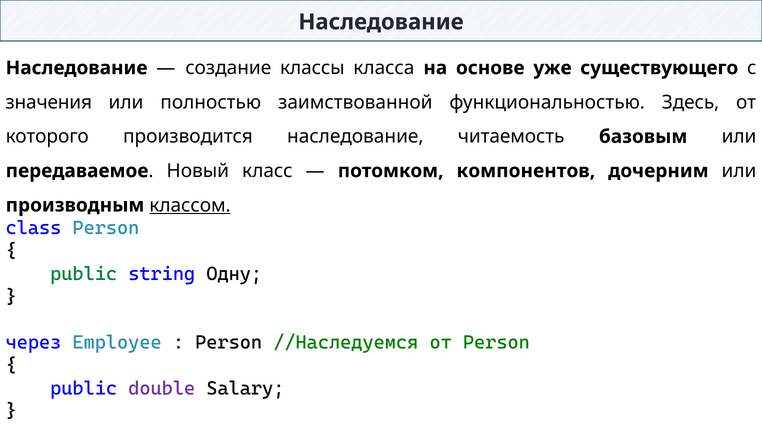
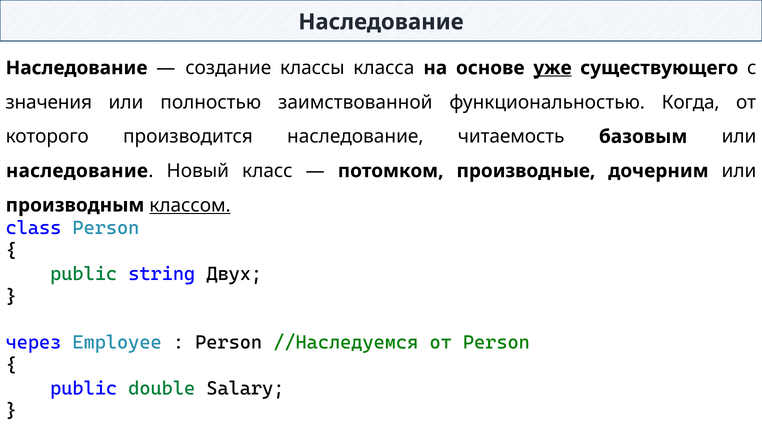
уже underline: none -> present (552, 68)
Здесь: Здесь -> Когда (691, 102)
передаваемое: передаваемое -> наследование (77, 171)
компонентов: компонентов -> производные (526, 171)
Одну: Одну -> Двух (234, 274)
double colour: purple -> green (162, 388)
